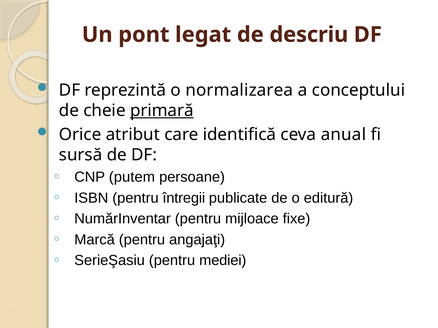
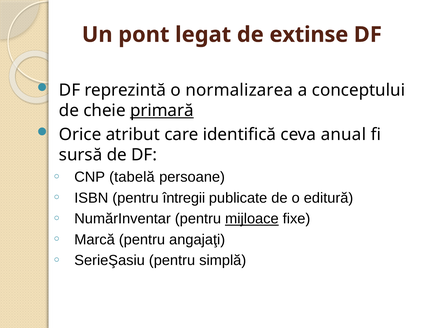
descriu: descriu -> extinse (309, 35)
putem: putem -> tabelă (132, 177)
mijloace underline: none -> present (252, 219)
mediei: mediei -> simplă (223, 261)
